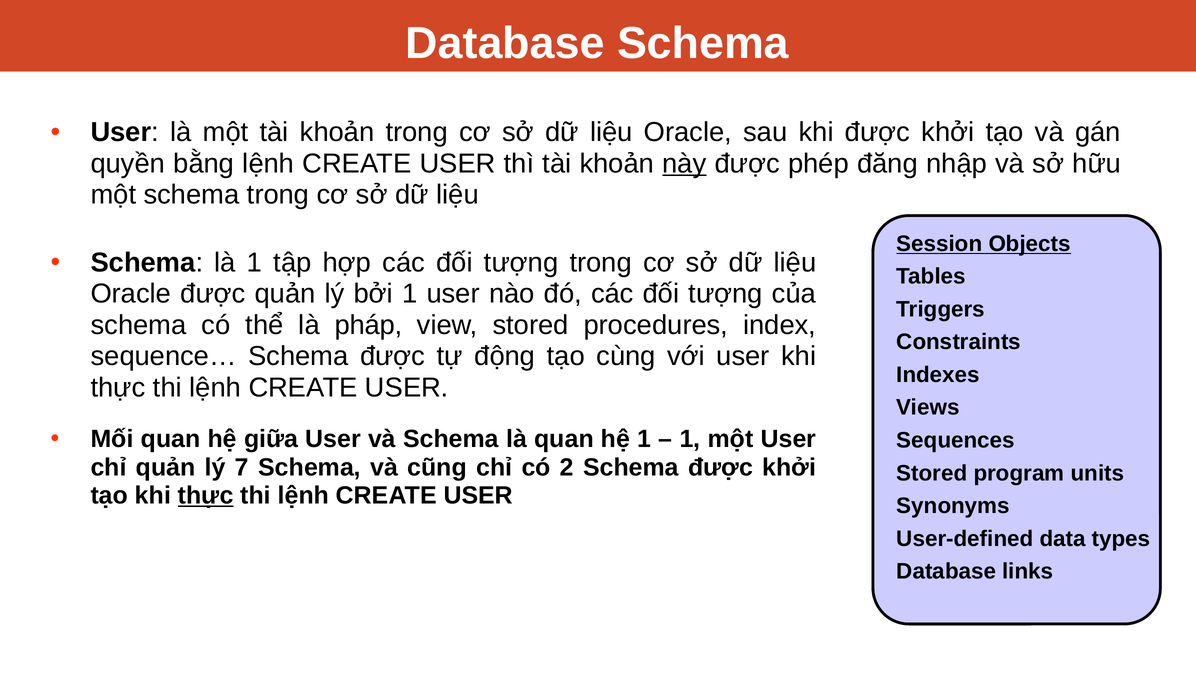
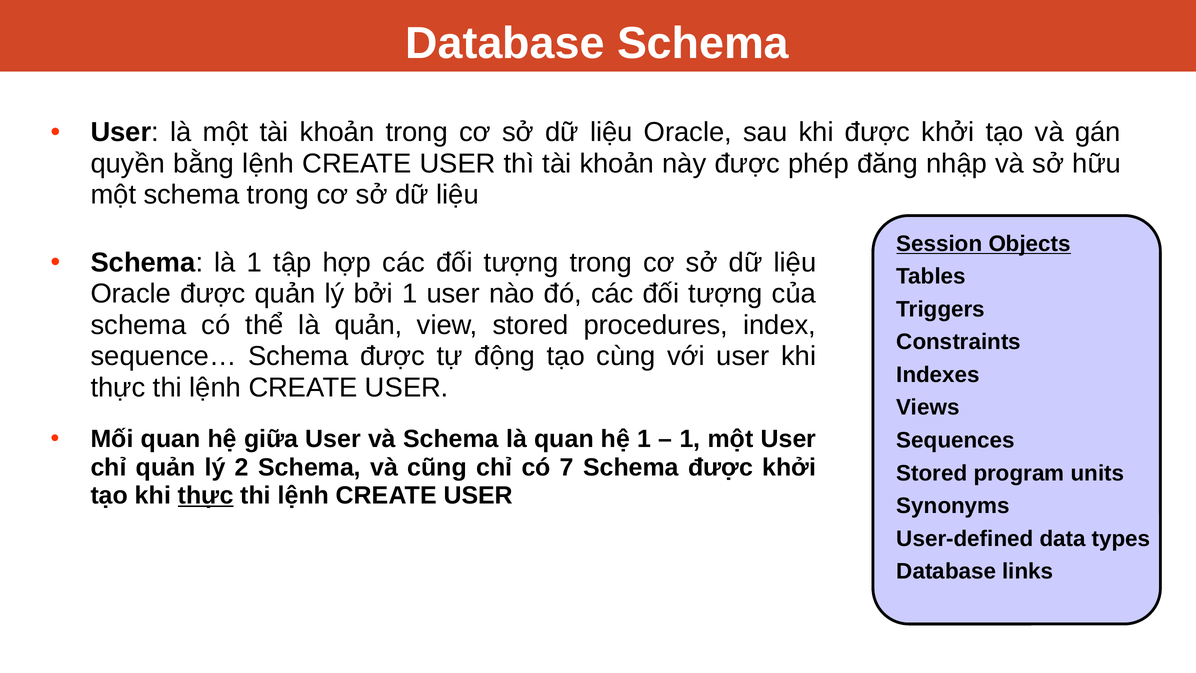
này underline: present -> none (684, 163)
là pháp: pháp -> quản (369, 325)
7: 7 -> 2 (242, 467)
2: 2 -> 7 (567, 467)
